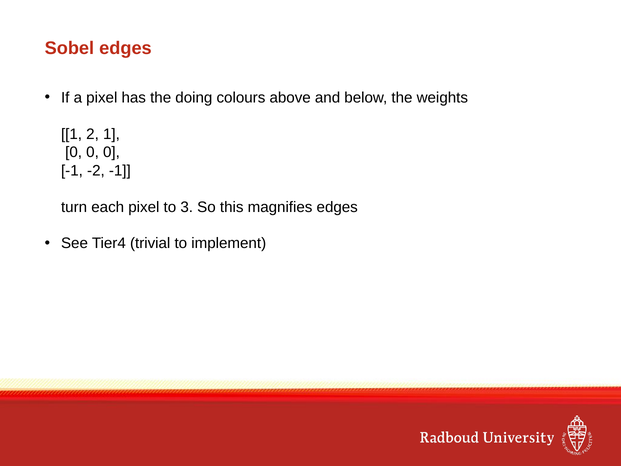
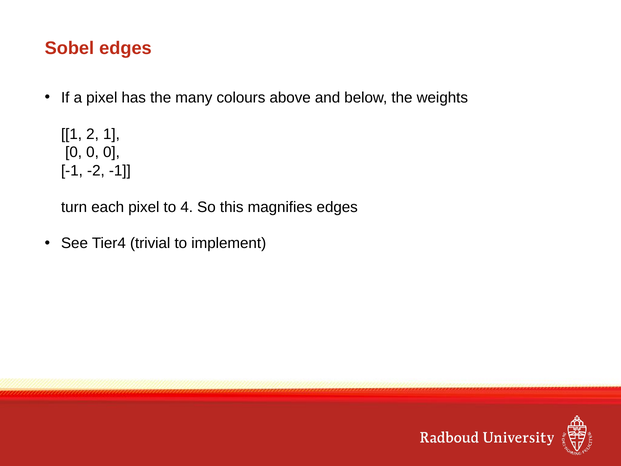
doing: doing -> many (194, 98)
3: 3 -> 4 (187, 207)
